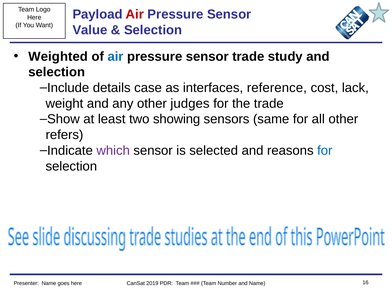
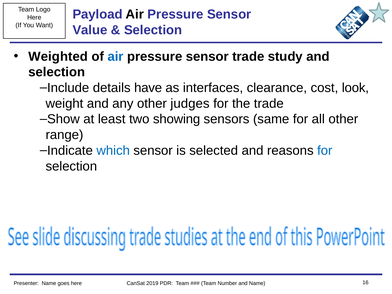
Air colour: red -> black (135, 14)
case: case -> have (148, 88)
reference: reference -> clearance (277, 88)
lack: lack -> look (355, 88)
refers: refers -> range (64, 135)
which colour: purple -> blue (113, 151)
